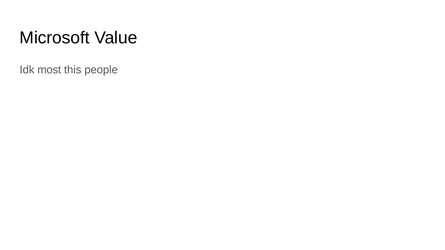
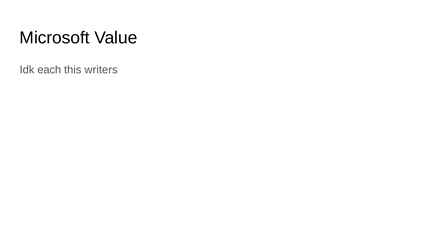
most: most -> each (49, 70)
people: people -> writers (101, 70)
